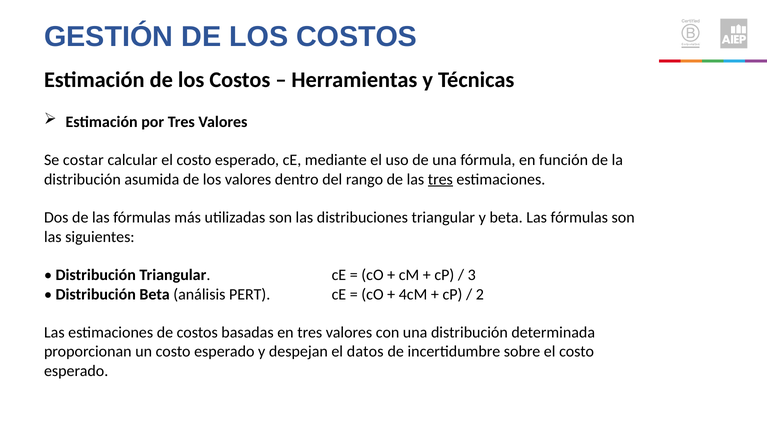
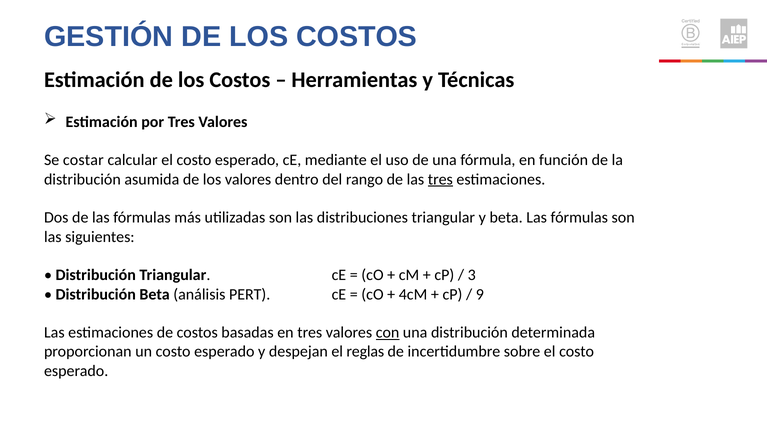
2: 2 -> 9 (480, 295)
con underline: none -> present (388, 333)
datos: datos -> reglas (365, 352)
